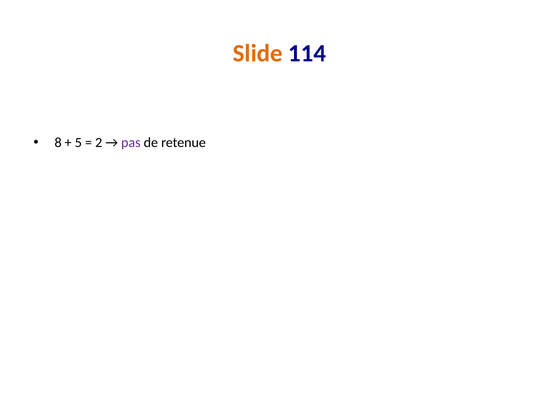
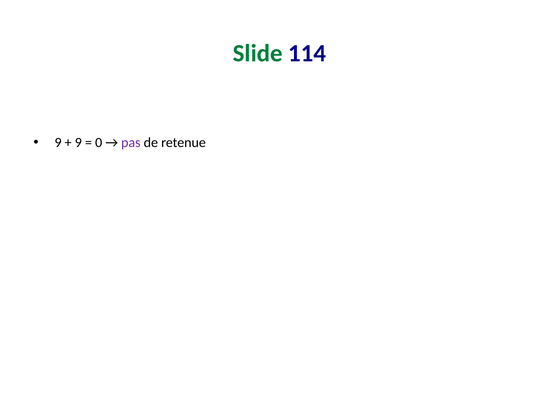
Slide colour: orange -> green (258, 53)
8: 8 -> 9 (58, 143)
5: 5 -> 9 (78, 143)
2: 2 -> 0 (99, 143)
